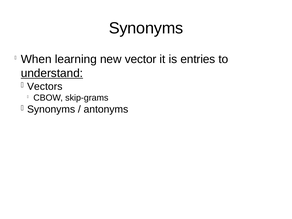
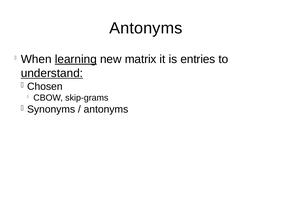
Synonyms: Synonyms -> Antonyms (146, 28)
learning underline: none -> present (76, 59)
vector: vector -> matrix (141, 59)
Vectors: Vectors -> Chosen (45, 86)
